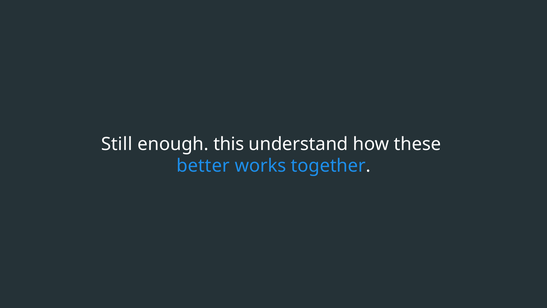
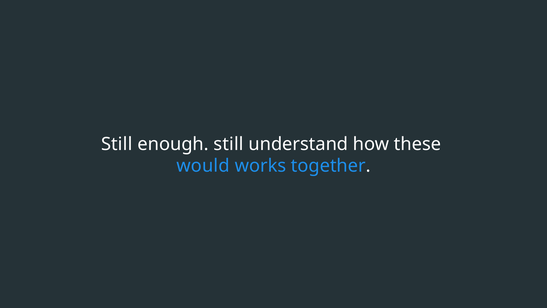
enough this: this -> still (229, 144)
better: better -> would (203, 166)
